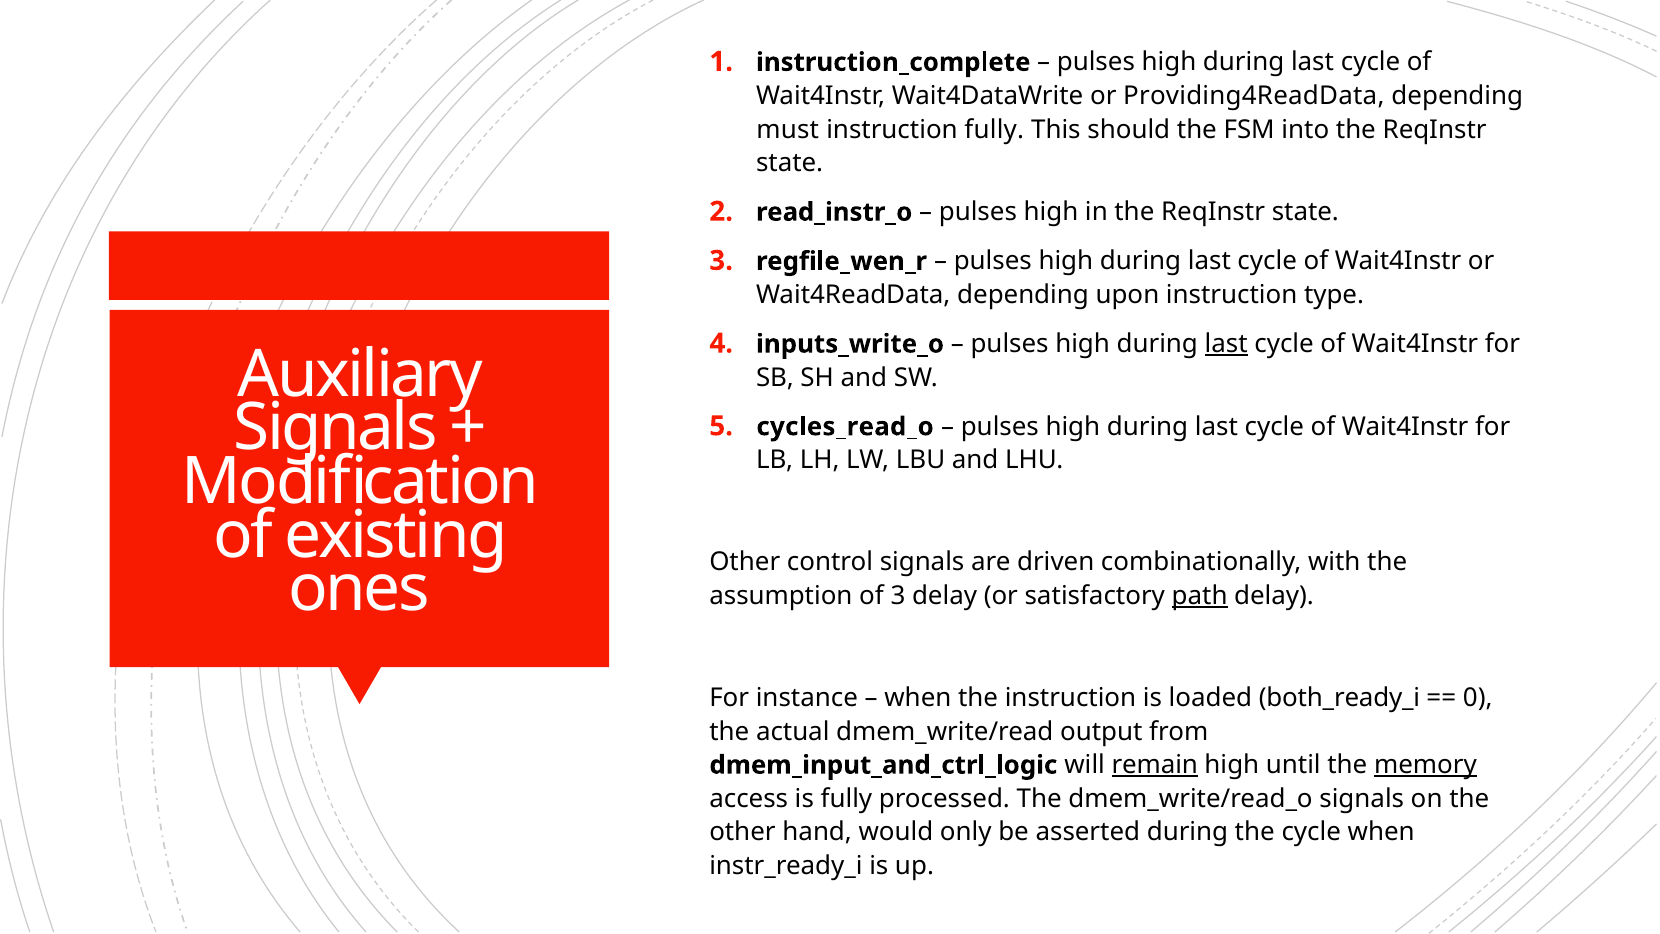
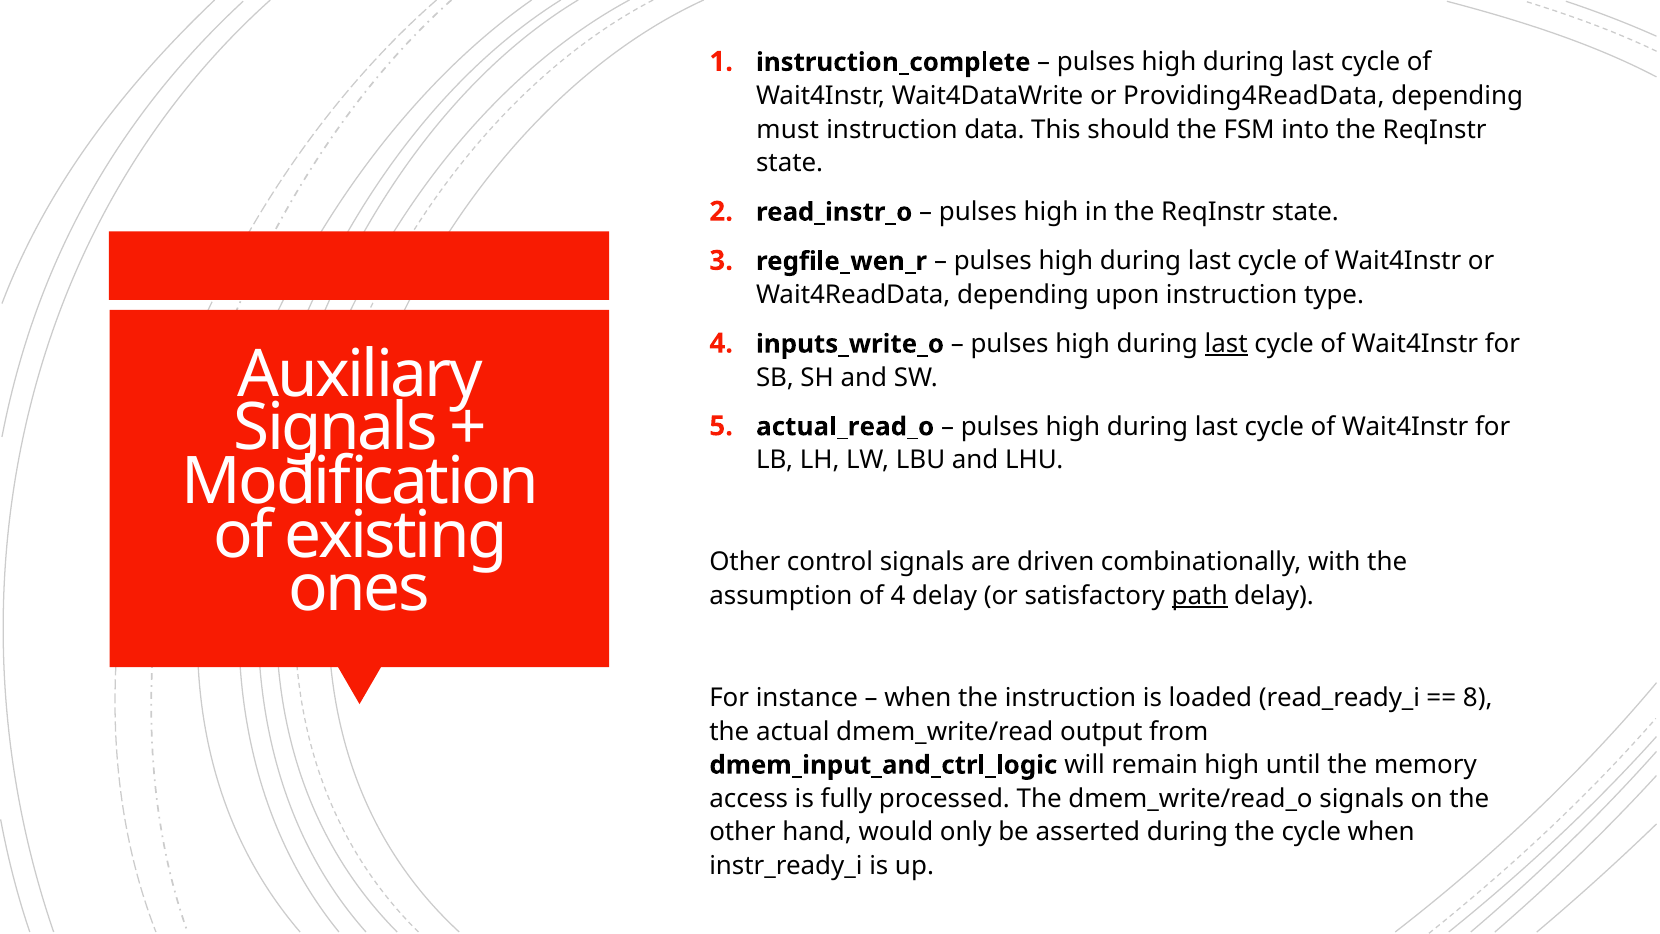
instruction fully: fully -> data (995, 129)
cycles_read_o: cycles_read_o -> actual_read_o (845, 427)
of 3: 3 -> 4 (898, 596)
both_ready_i: both_ready_i -> read_ready_i (1339, 698)
0: 0 -> 8 (1478, 698)
remain underline: present -> none (1155, 765)
memory underline: present -> none (1425, 765)
